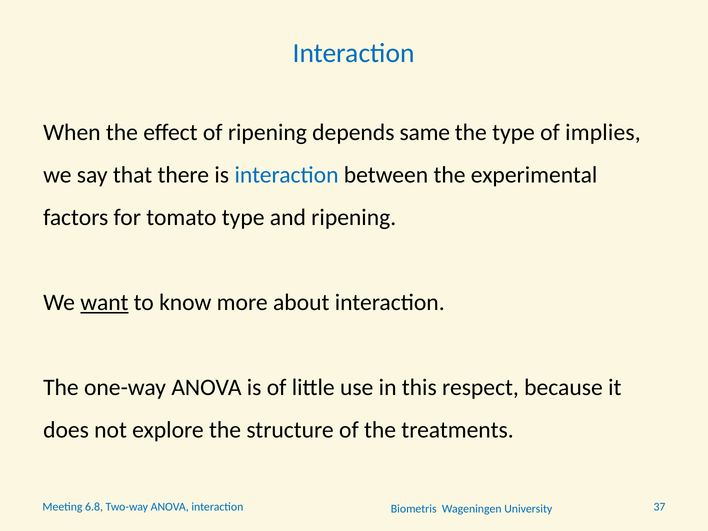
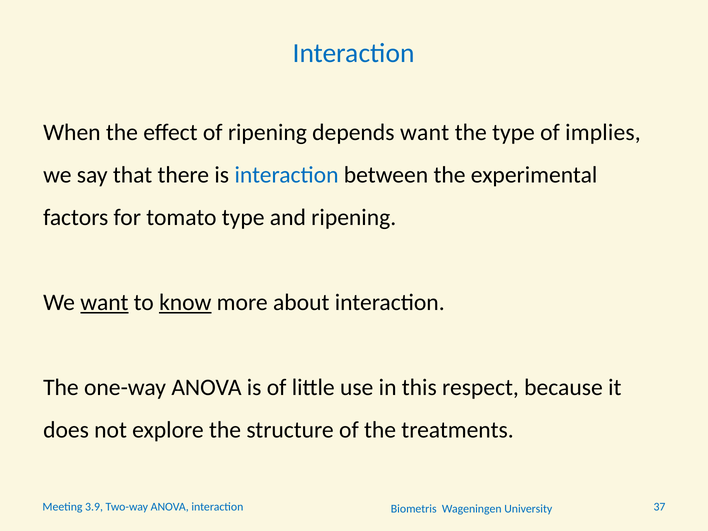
depends same: same -> want (425, 133)
know underline: none -> present (185, 303)
6.8: 6.8 -> 3.9 (94, 507)
